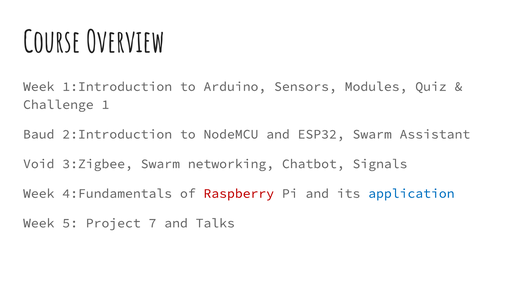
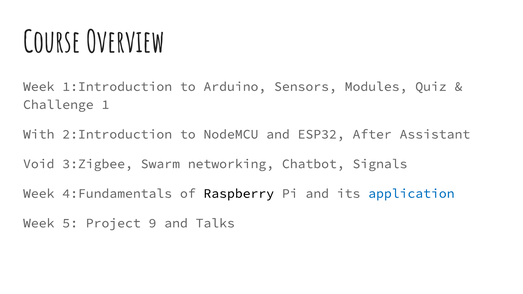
Baud: Baud -> With (39, 134)
ESP32 Swarm: Swarm -> After (372, 134)
Raspberry colour: red -> black (239, 194)
7: 7 -> 9 (153, 223)
